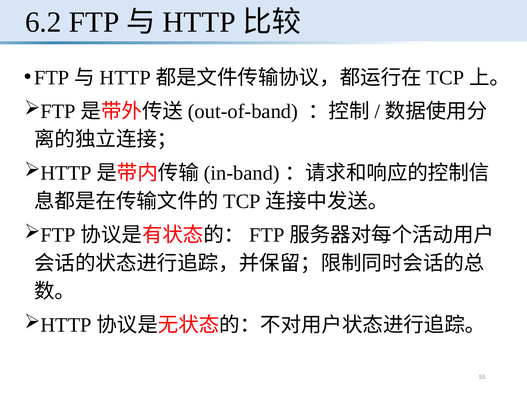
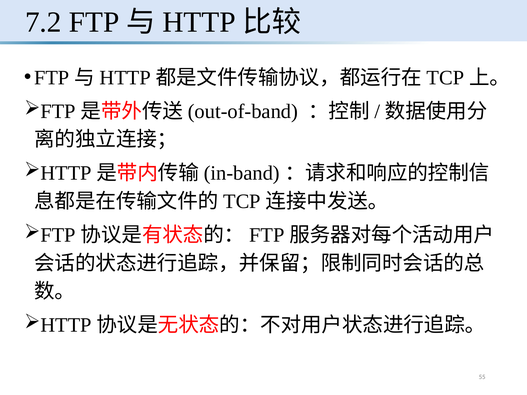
6.2: 6.2 -> 7.2 (43, 22)
